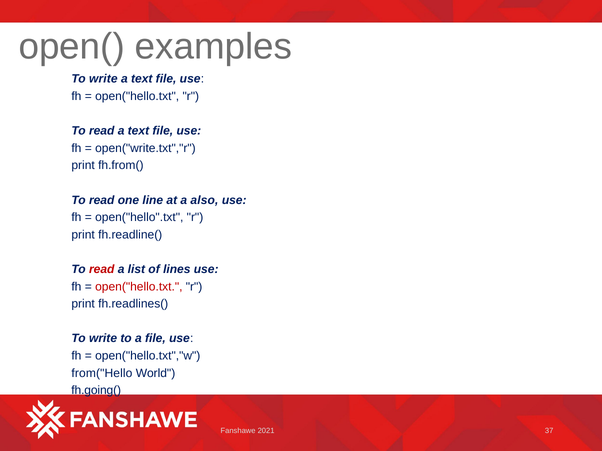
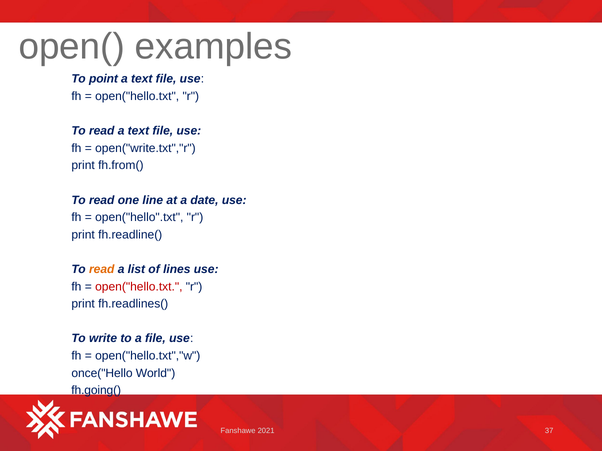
write: write -> point (103, 79)
also: also -> date (204, 200)
read colour: red -> orange (102, 270)
from("Hello: from("Hello -> once("Hello (102, 373)
